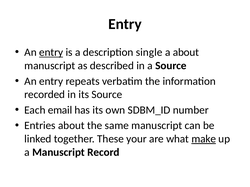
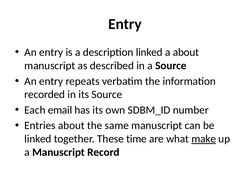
entry underline: present -> none (51, 52)
description single: single -> linked (149, 52)
your: your -> time (137, 139)
